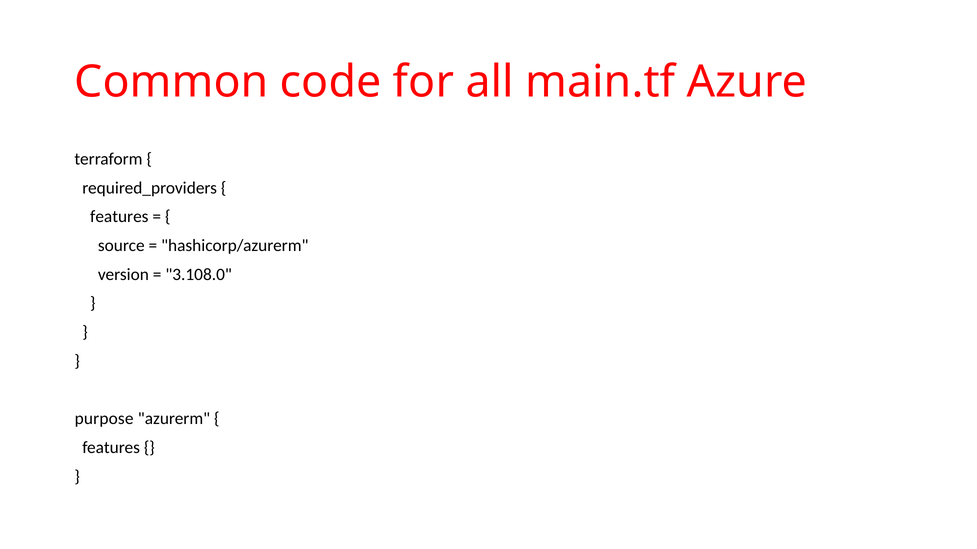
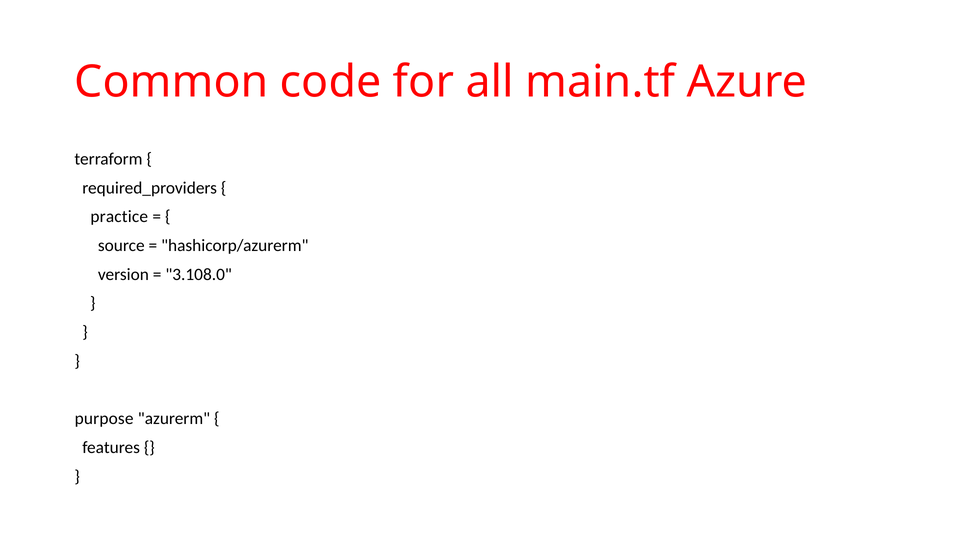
features: features -> practice (119, 217)
